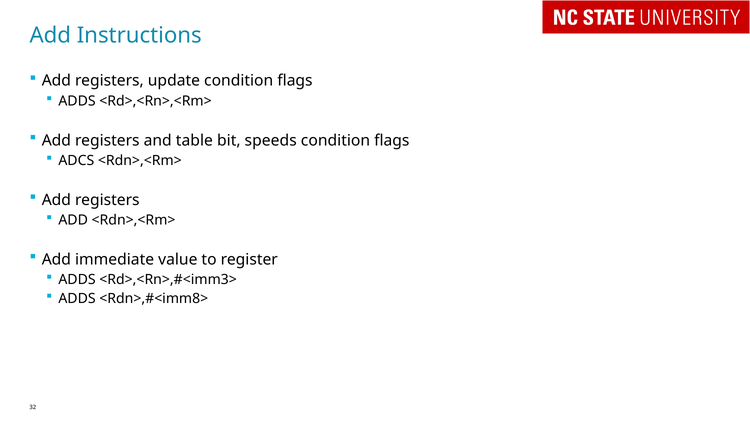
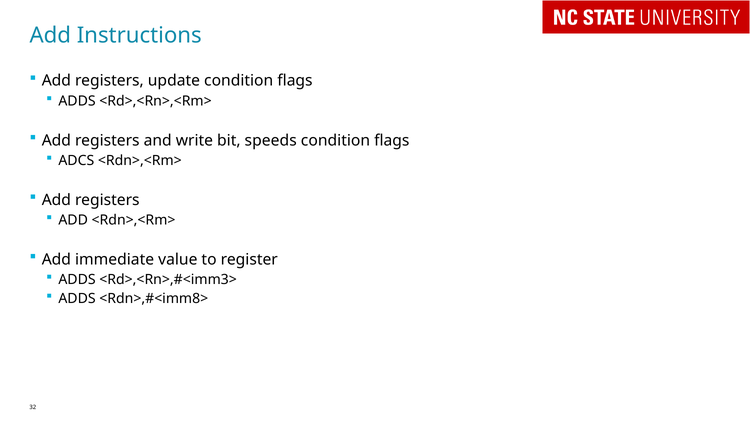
table: table -> write (194, 140)
